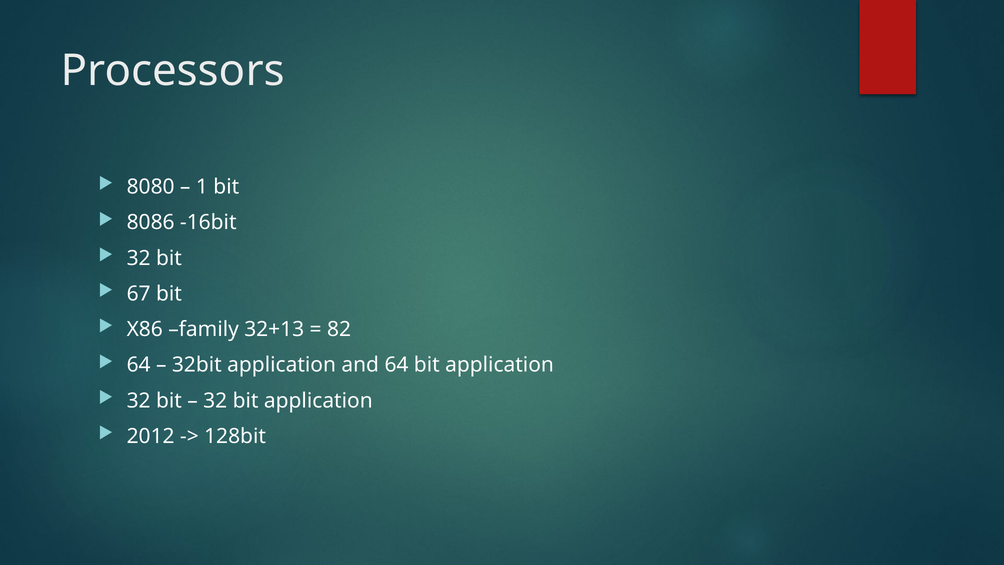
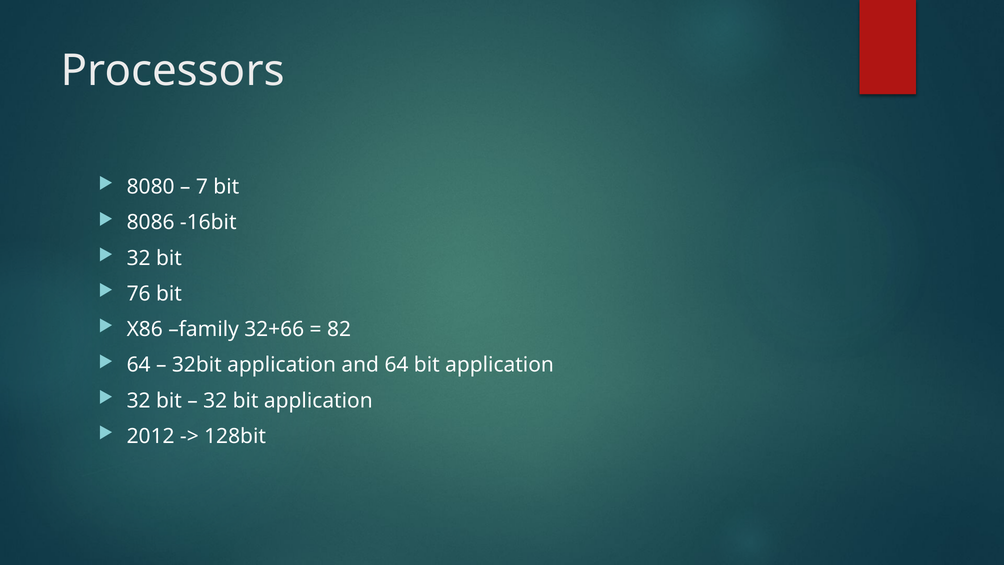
1: 1 -> 7 (202, 187)
67: 67 -> 76 (139, 294)
32+13: 32+13 -> 32+66 (274, 329)
